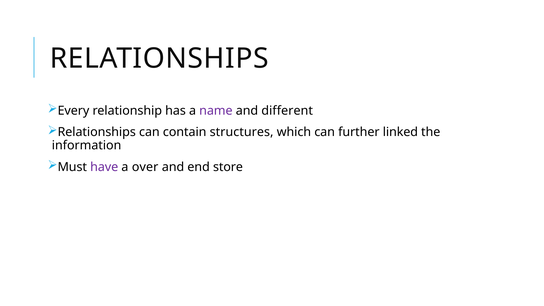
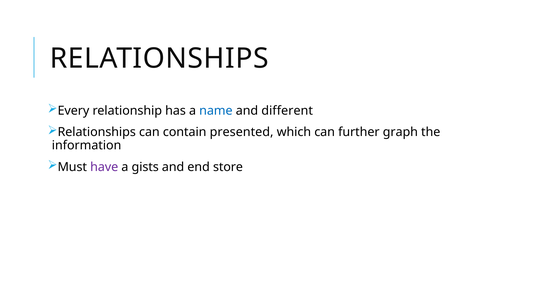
name colour: purple -> blue (216, 111)
structures: structures -> presented (242, 132)
linked: linked -> graph (400, 132)
over: over -> gists (145, 167)
